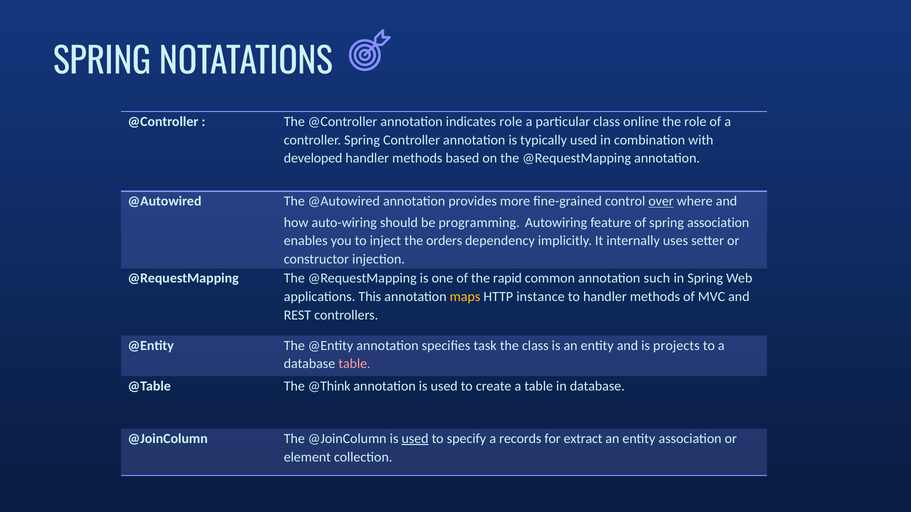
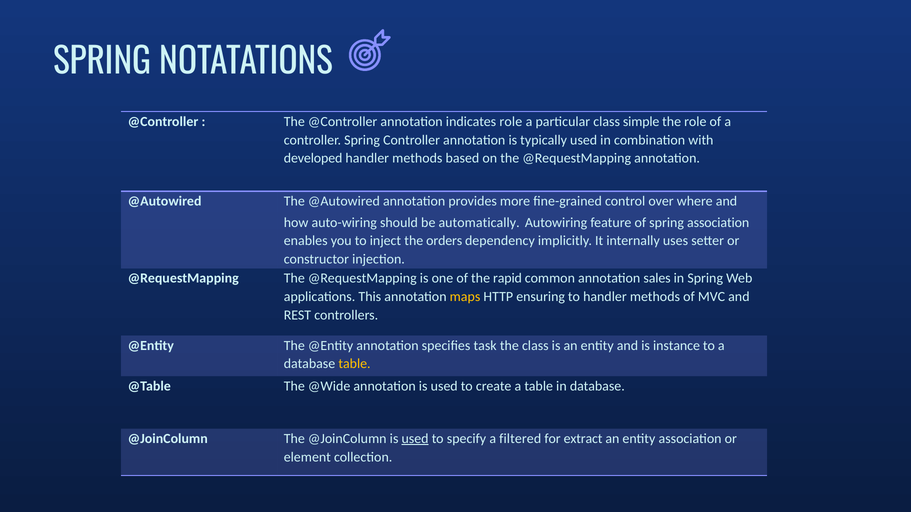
online: online -> simple (641, 122)
over underline: present -> none (661, 201)
programming: programming -> automatically (479, 223)
such: such -> sales (657, 279)
instance: instance -> ensuring (541, 297)
projects: projects -> instance (677, 346)
table colour: pink -> yellow (355, 364)
@Think: @Think -> @Wide (329, 387)
records: records -> filtered (520, 439)
